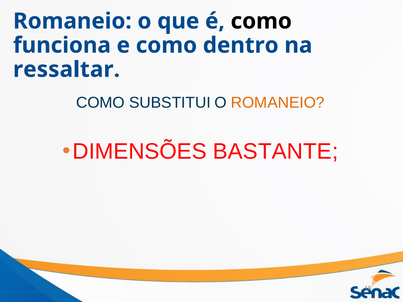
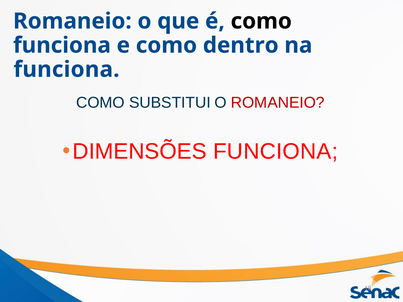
ressaltar: ressaltar -> funciona (66, 70)
ROMANEIO colour: orange -> red (278, 103)
DIMENSÕES BASTANTE: BASTANTE -> FUNCIONA (276, 151)
